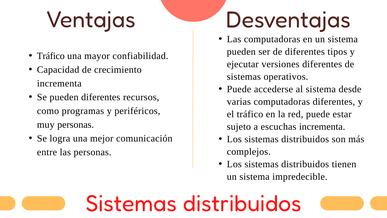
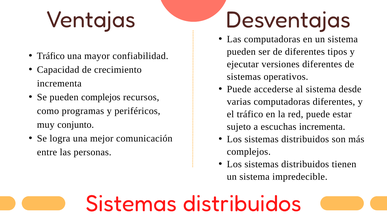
pueden diferentes: diferentes -> complejos (101, 97)
muy personas: personas -> conjunto (76, 125)
